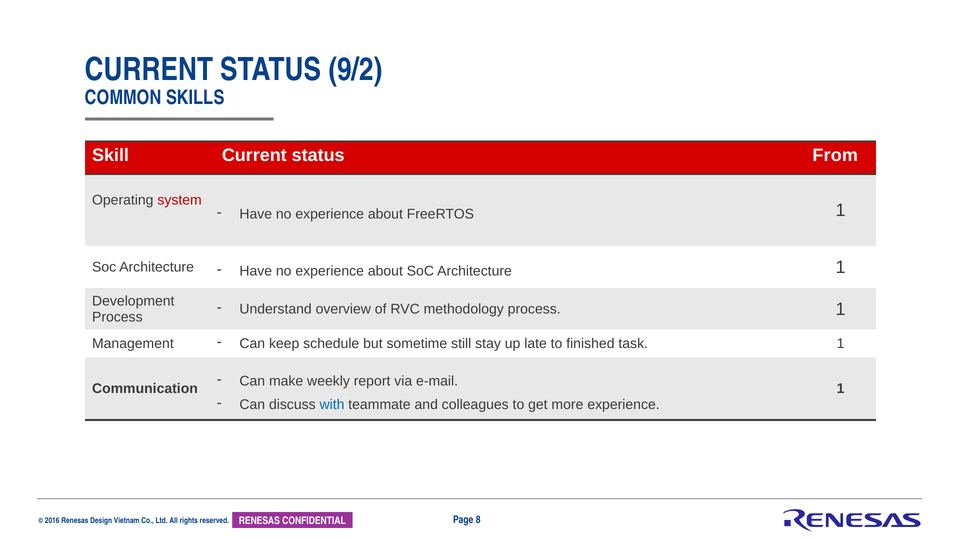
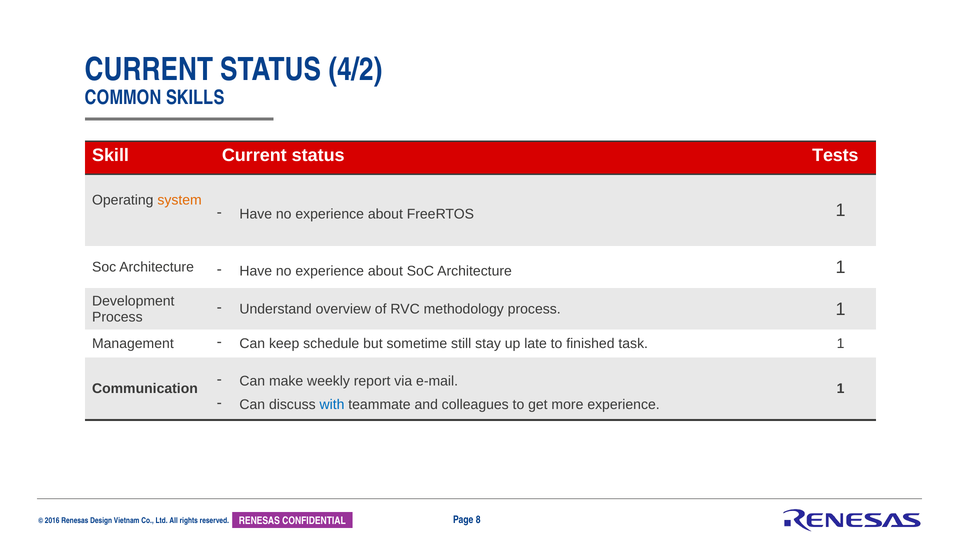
9/2: 9/2 -> 4/2 (355, 69)
From: From -> Tests (835, 155)
system colour: red -> orange (180, 200)
